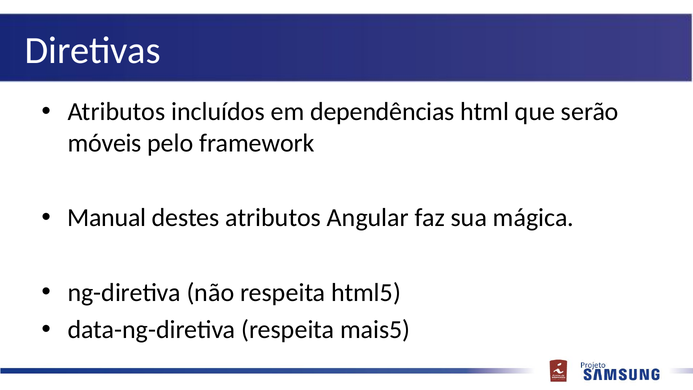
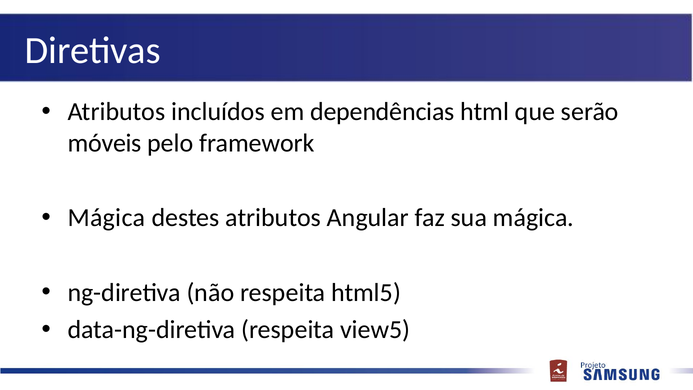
Manual: Manual -> Mágica (107, 218)
mais5: mais5 -> view5 (375, 330)
